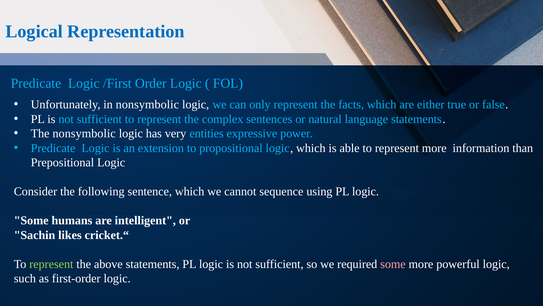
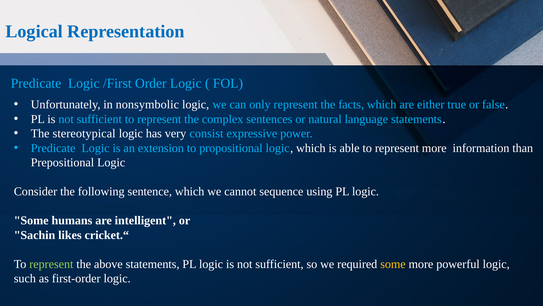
The nonsymbolic: nonsymbolic -> stereotypical (84, 133)
entities: entities -> consist (207, 133)
some colour: pink -> yellow (393, 264)
